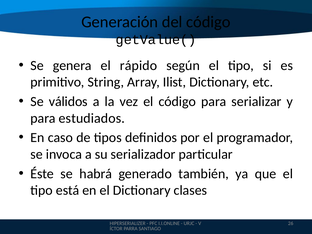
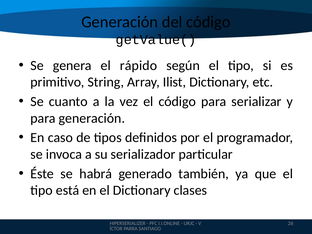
válidos: válidos -> cuanto (68, 102)
para estudiados: estudiados -> generación (92, 118)
